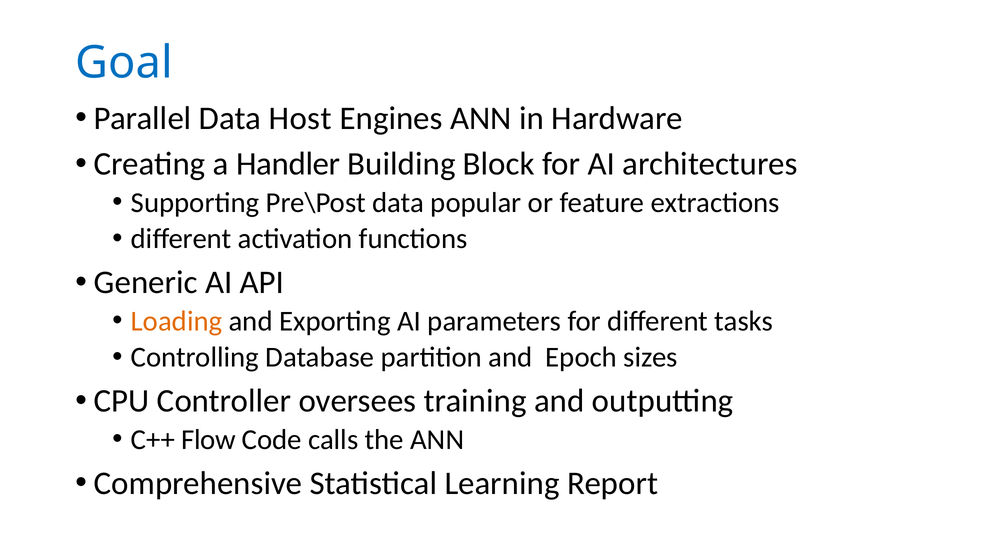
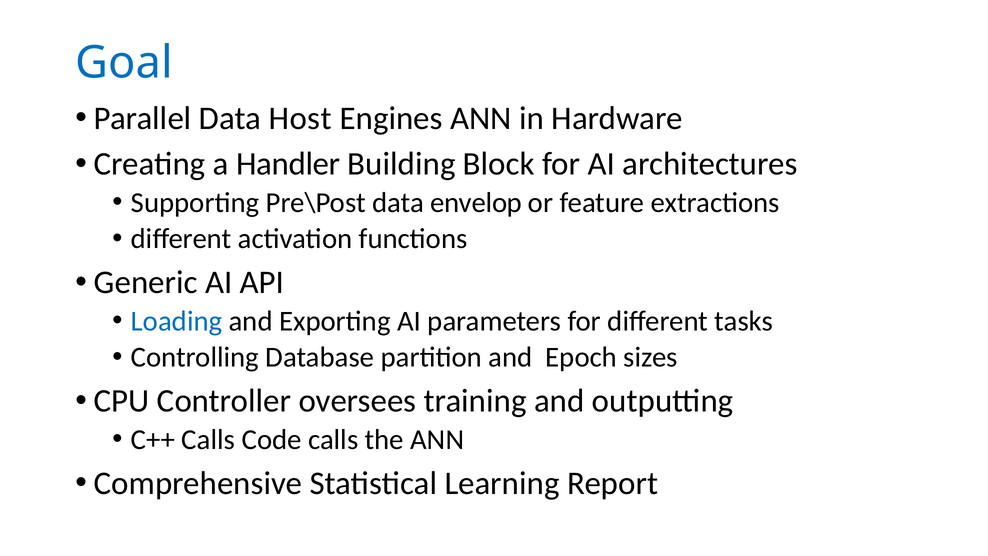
popular: popular -> envelop (476, 203)
Loading colour: orange -> blue (177, 321)
C++ Flow: Flow -> Calls (208, 439)
